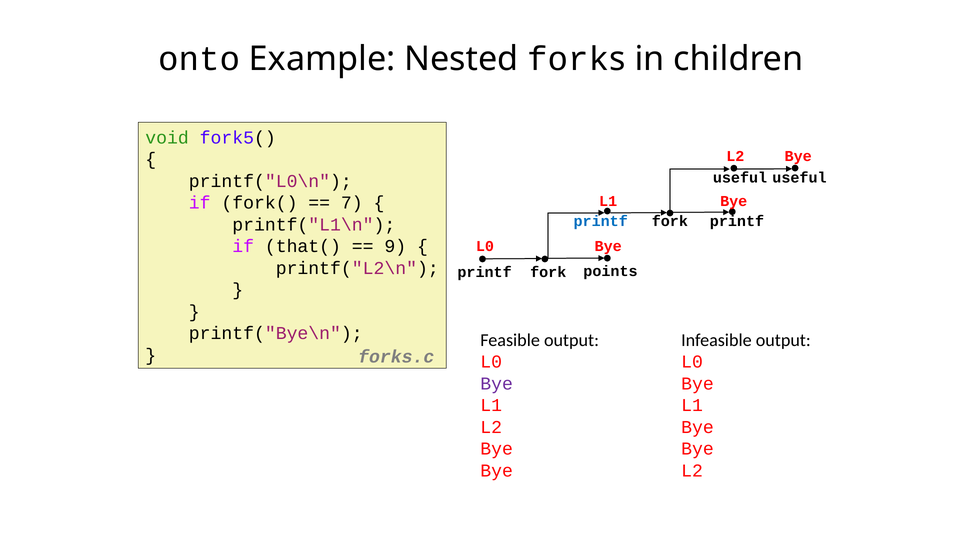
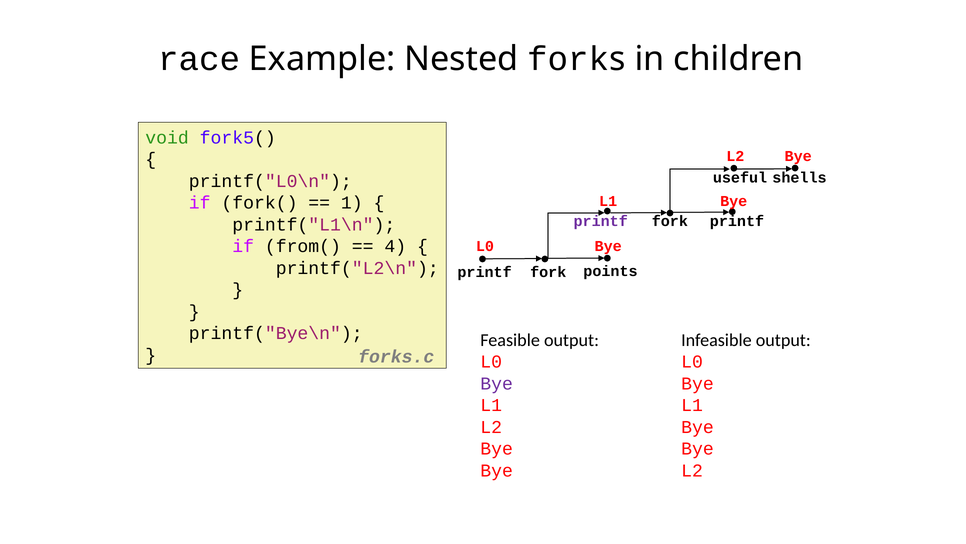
onto: onto -> race (199, 59)
useful: useful -> shells (800, 178)
7: 7 -> 1 (352, 203)
printf colour: blue -> purple (601, 221)
that(: that( -> from( (303, 246)
9: 9 -> 4 (395, 246)
